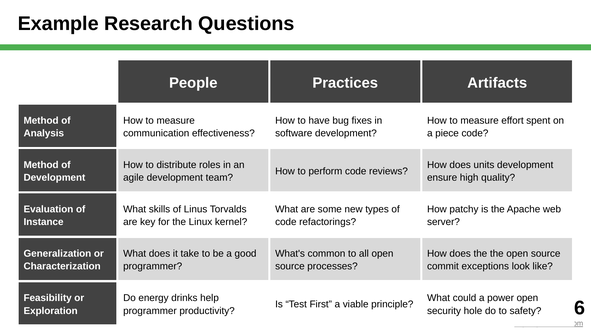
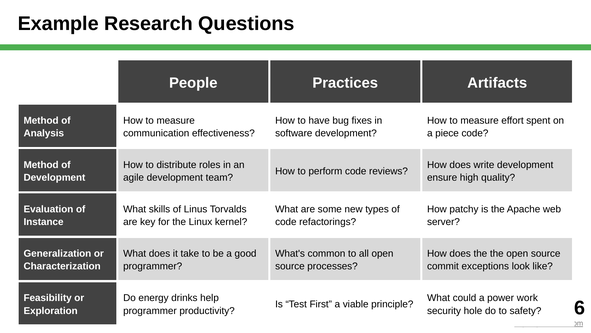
units: units -> write (484, 165)
power open: open -> work (527, 298)
